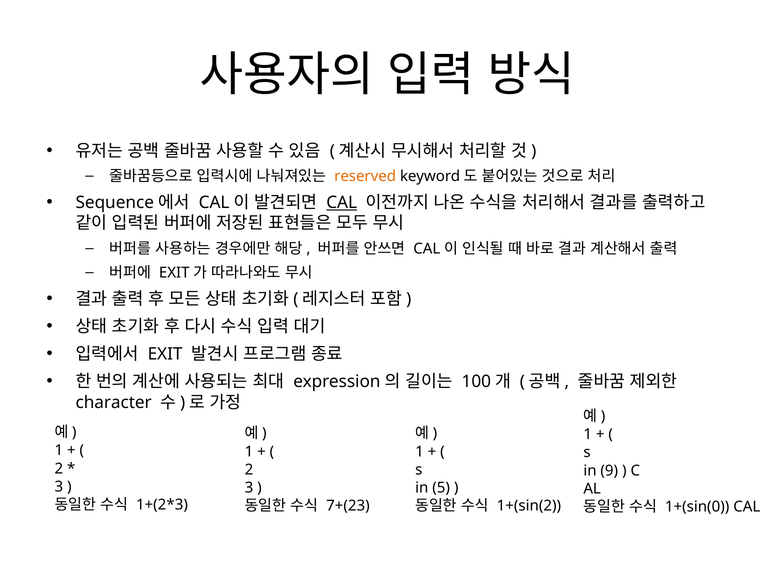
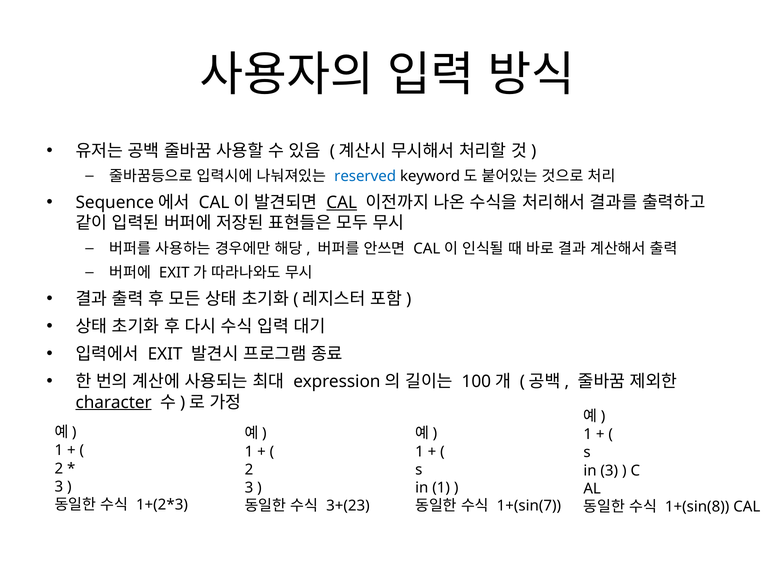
reserved colour: orange -> blue (365, 176)
character underline: none -> present (114, 403)
in 9: 9 -> 3 (609, 471)
in 5: 5 -> 1 (441, 488)
7+(23: 7+(23 -> 3+(23 (348, 506)
1+(sin(2: 1+(sin(2 -> 1+(sin(7 (529, 506)
1+(sin(0: 1+(sin(0 -> 1+(sin(8 (697, 507)
